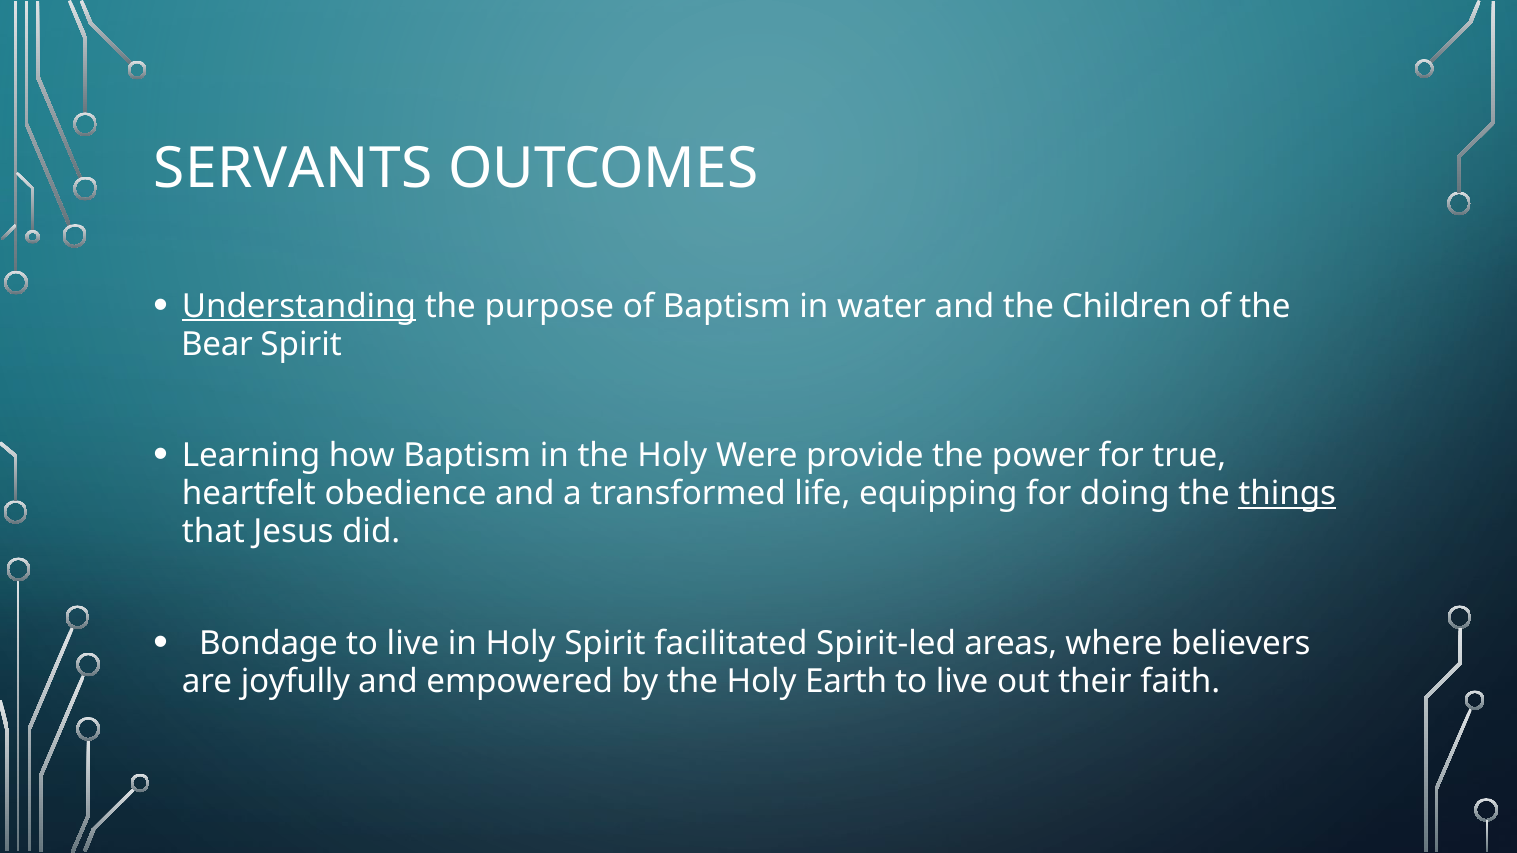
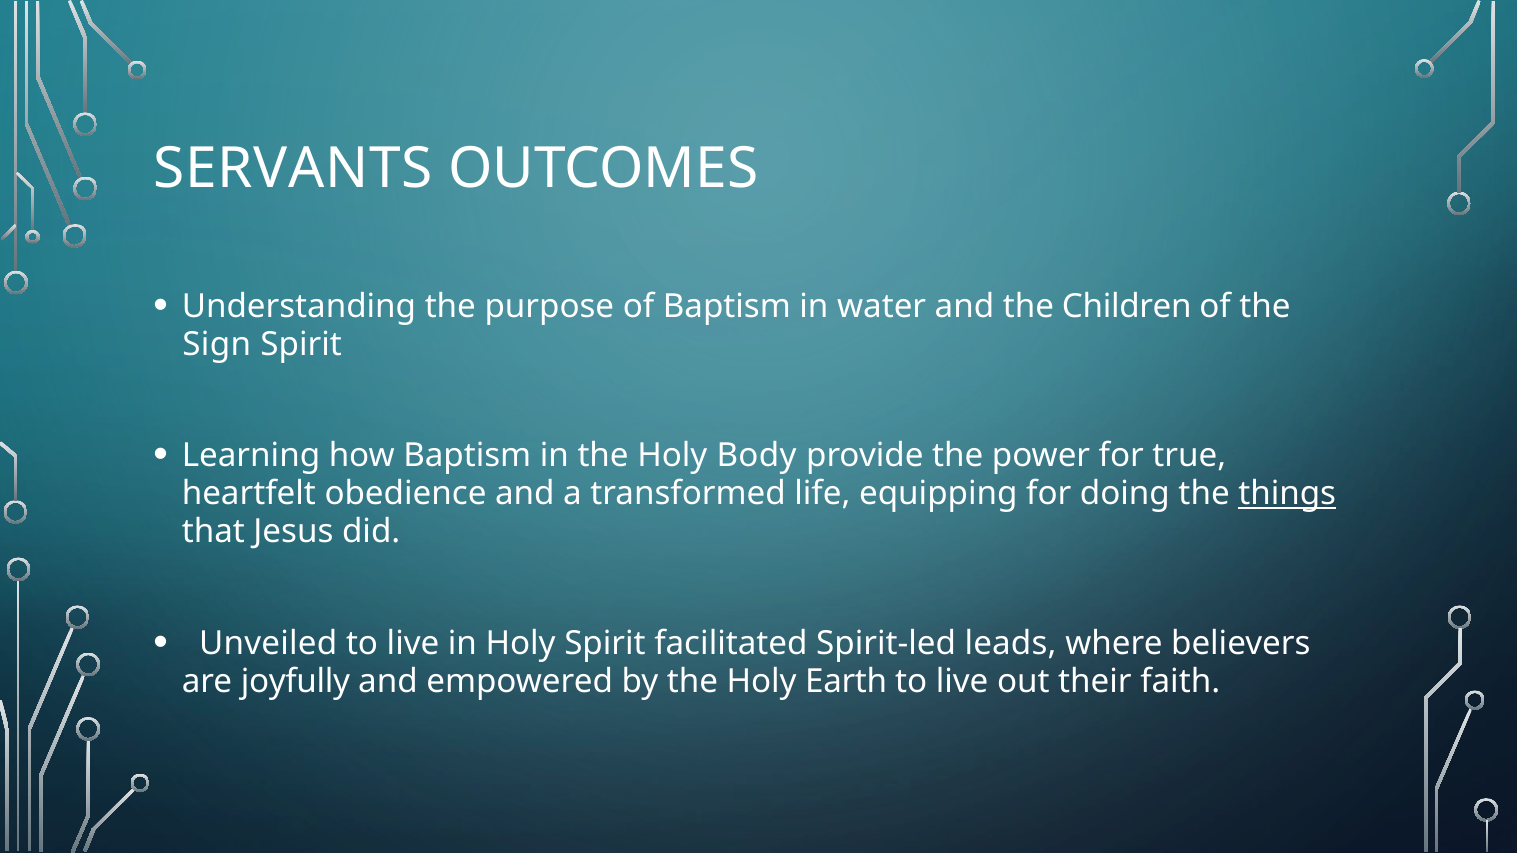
Understanding underline: present -> none (299, 306)
Bear: Bear -> Sign (217, 344)
Were: Were -> Body (757, 456)
Bondage: Bondage -> Unveiled (268, 643)
areas: areas -> leads (1011, 643)
